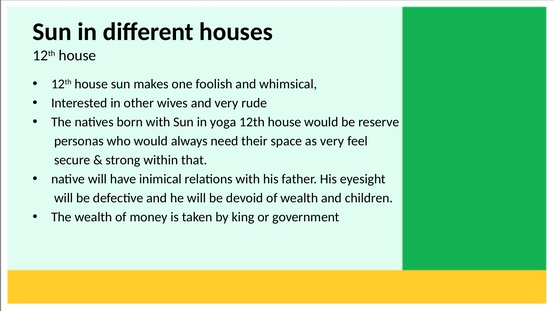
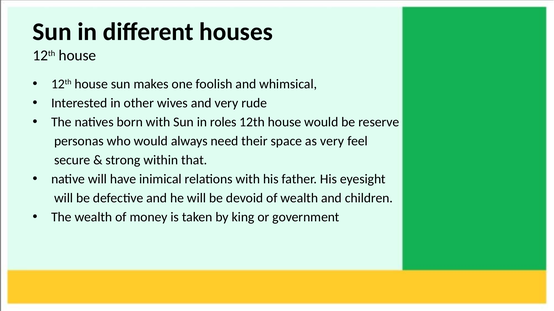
yoga: yoga -> roles (223, 122)
